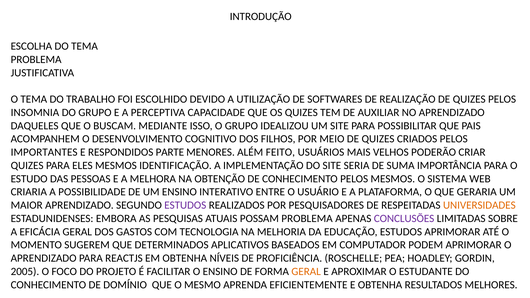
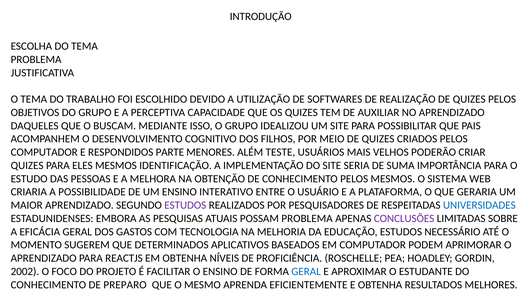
INSOMNIA: INSOMNIA -> OBJETIVOS (35, 113)
IMPORTANTES: IMPORTANTES -> COMPUTADOR (44, 152)
FEITO: FEITO -> TESTE (280, 152)
UNIVERSIDADES colour: orange -> blue (479, 205)
ESTUDOS APRIMORAR: APRIMORAR -> NECESSÁRIO (452, 232)
2005: 2005 -> 2002 (25, 272)
GERAL colour: orange -> blue (306, 272)
DOMÍNIO: DOMÍNIO -> PREPARO (125, 285)
